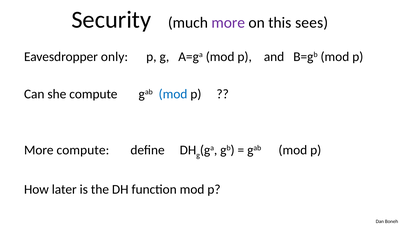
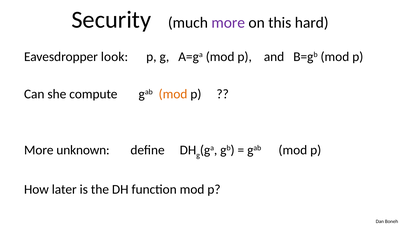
sees: sees -> hard (312, 23)
only: only -> look (114, 57)
mod colour: blue -> orange (173, 94)
More compute: compute -> unknown (83, 150)
